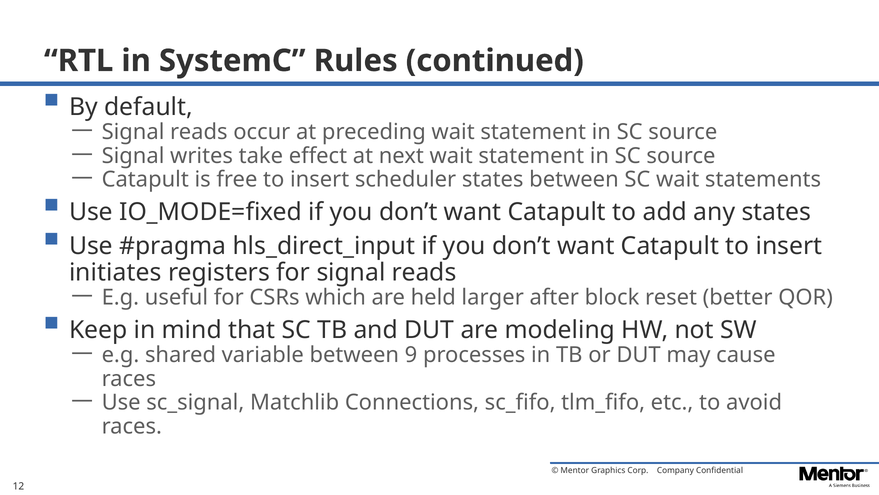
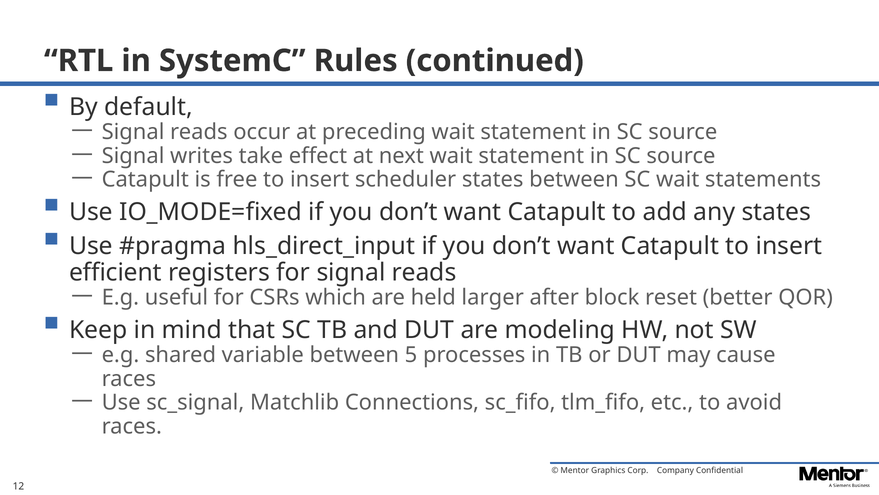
initiates: initiates -> efficient (115, 272)
9: 9 -> 5 (411, 355)
